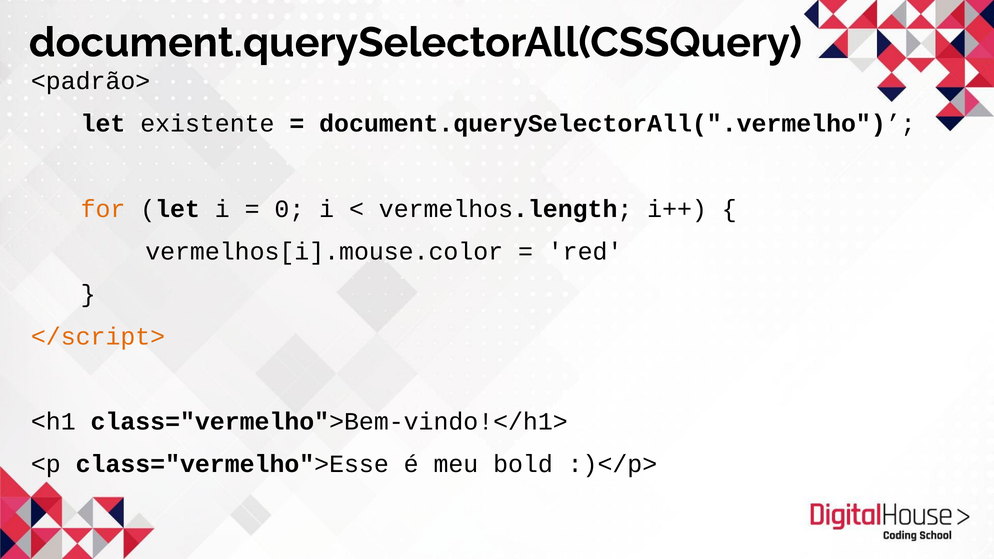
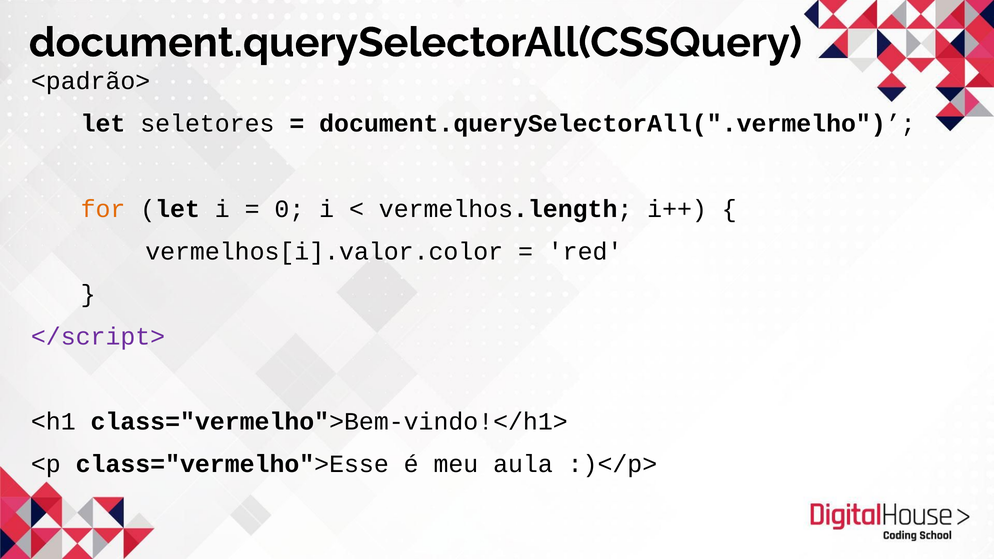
existente: existente -> seletores (207, 124)
vermelhos[i].mouse.color: vermelhos[i].mouse.color -> vermelhos[i].valor.color (324, 251)
</script> colour: orange -> purple (98, 337)
bold: bold -> aula (523, 464)
